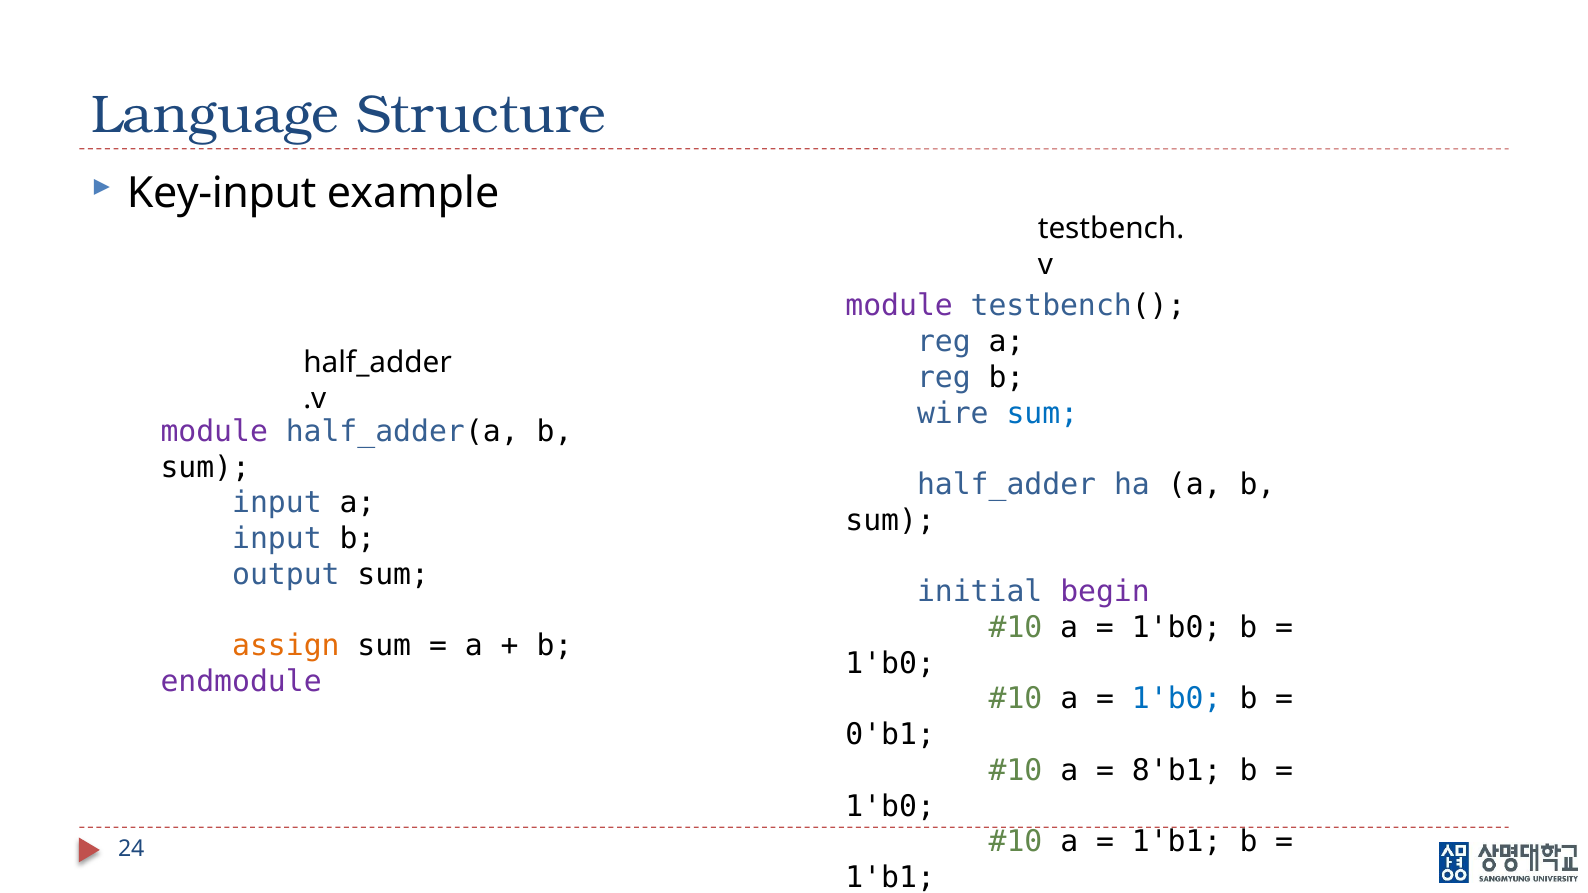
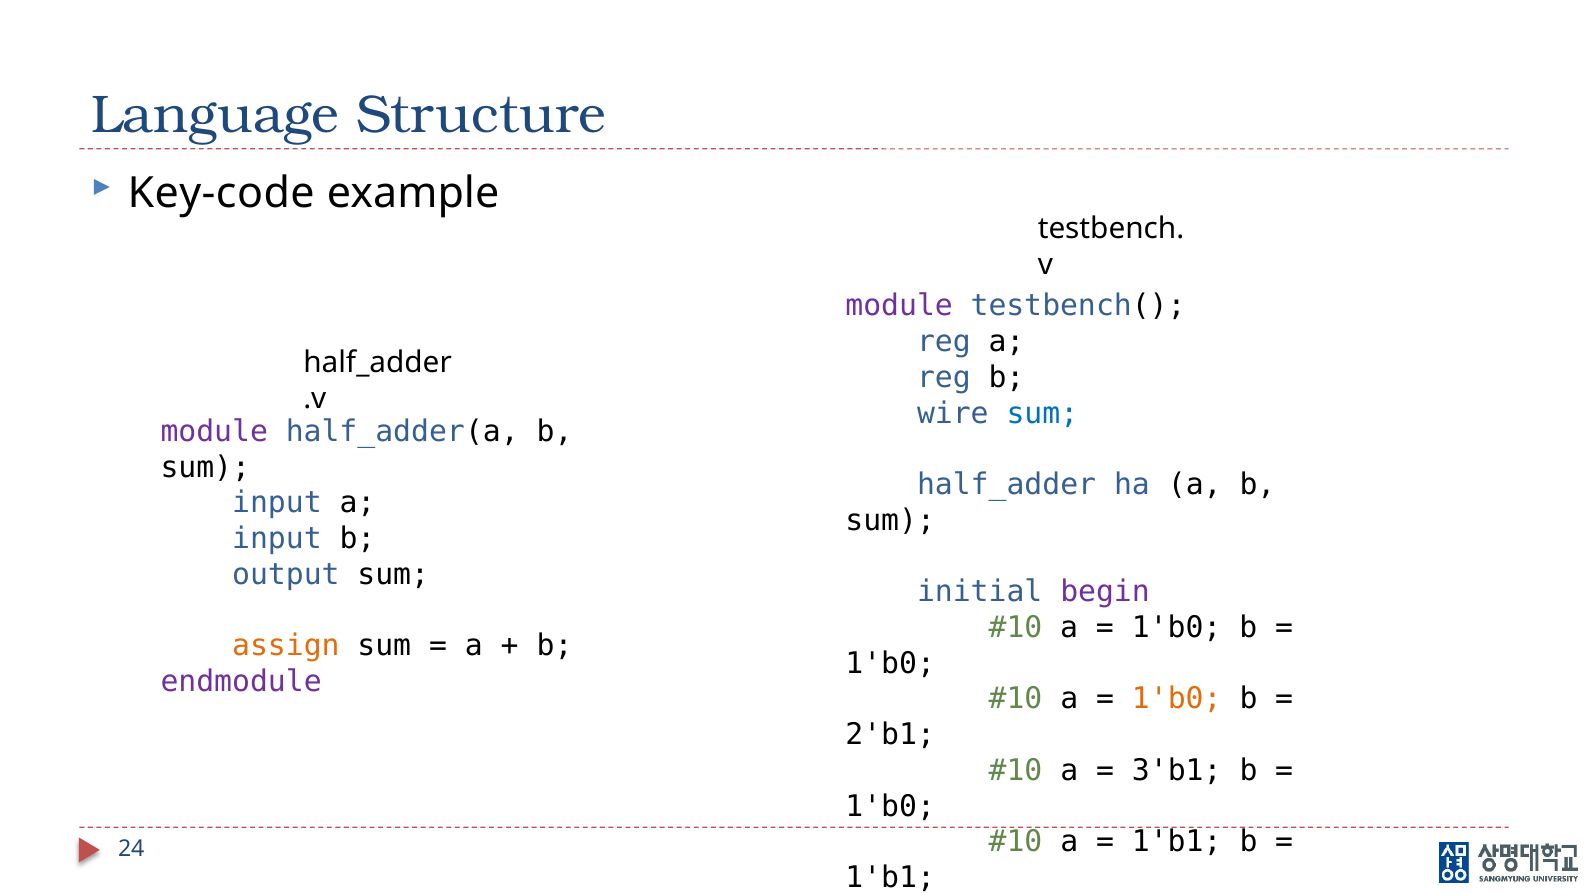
Key-input: Key-input -> Key-code (221, 193)
1'b0 colour: blue -> orange (1177, 699)
0'b1: 0'b1 -> 2'b1 (890, 735)
8'b1: 8'b1 -> 3'b1 (1177, 771)
